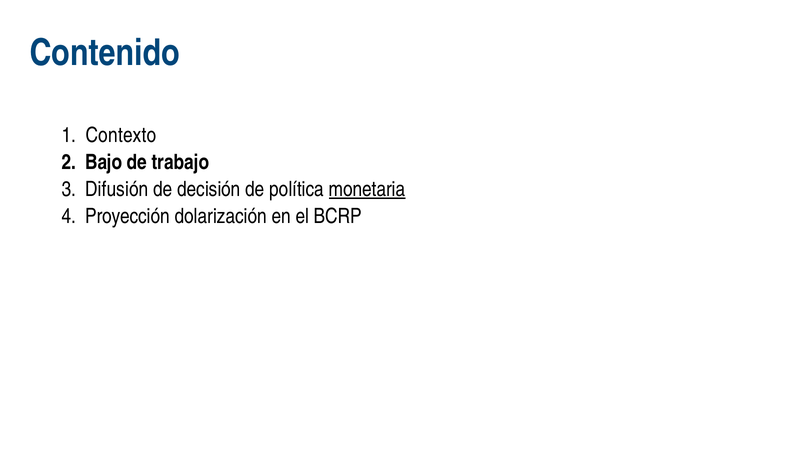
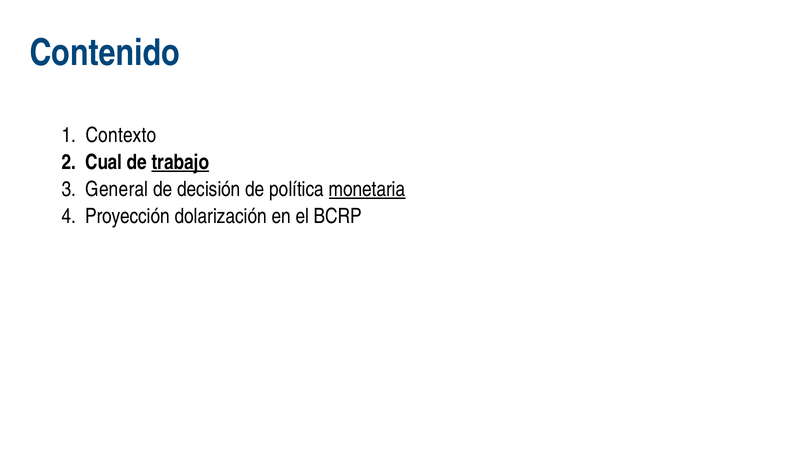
Bajo: Bajo -> Cual (104, 163)
trabajo underline: none -> present (180, 163)
Difusión: Difusión -> General (117, 189)
